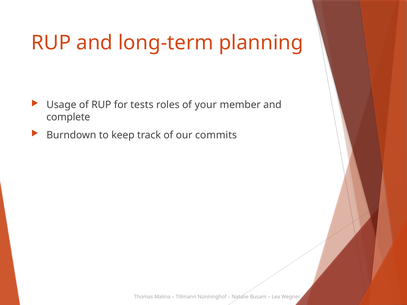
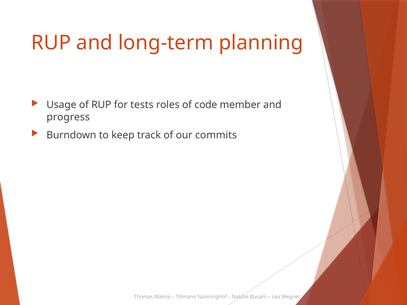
your: your -> code (206, 105)
complete: complete -> progress (68, 117)
